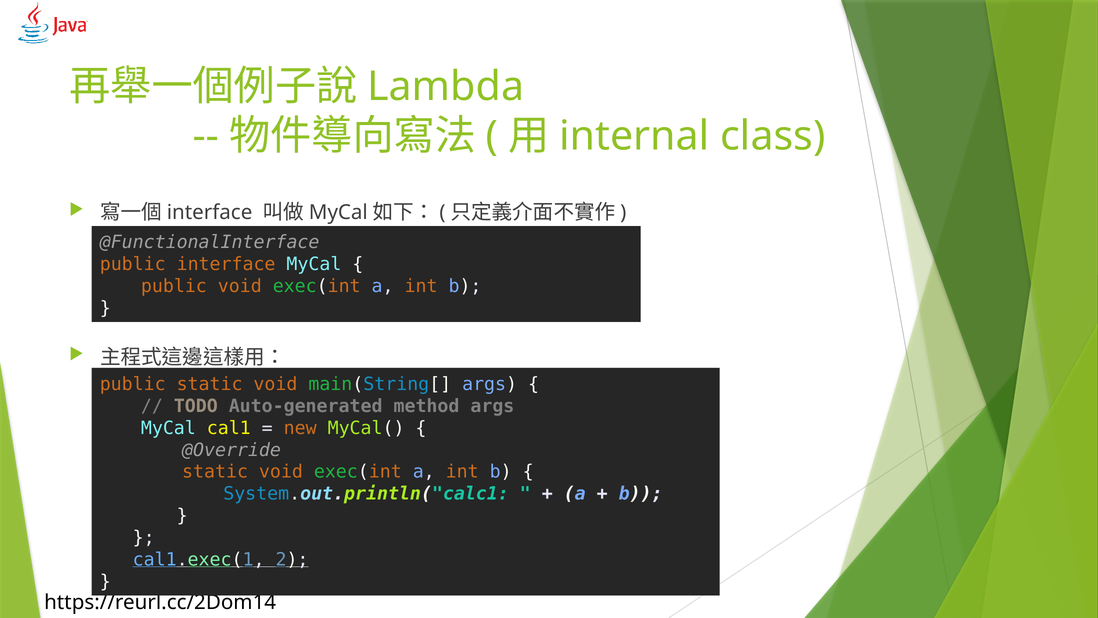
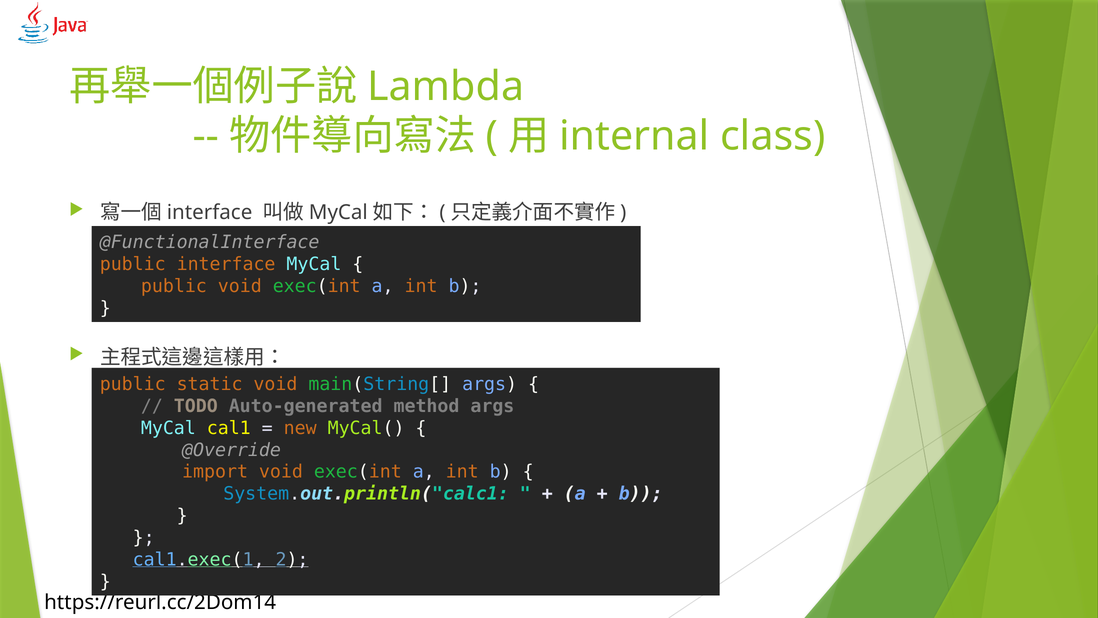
static: static -> import (215, 472)
